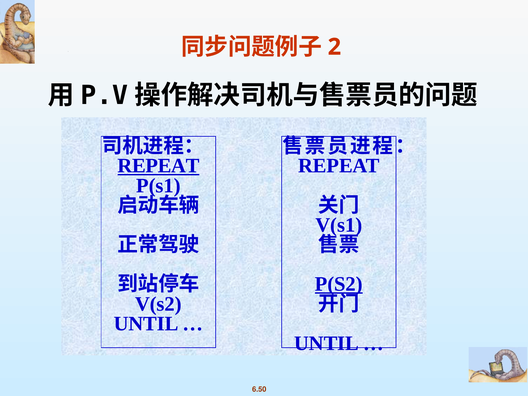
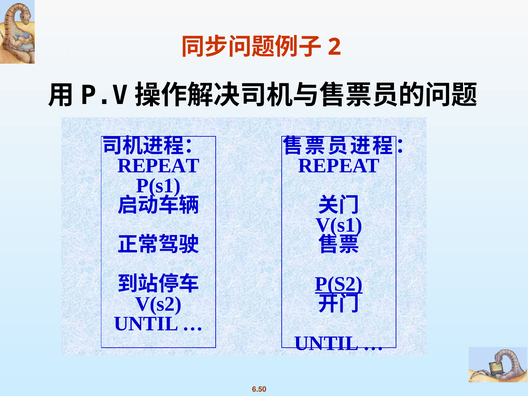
REPEAT underline: present -> none (159, 166)
